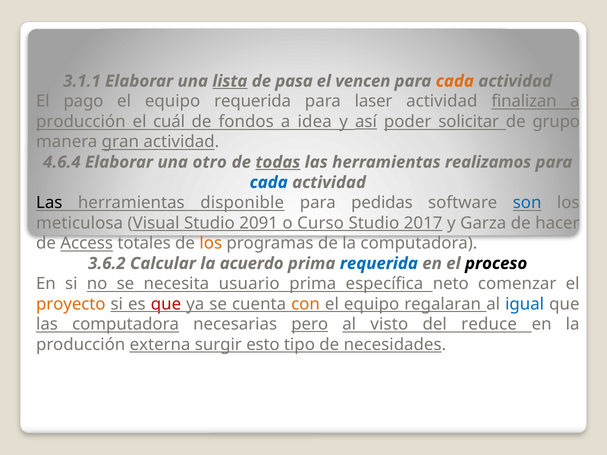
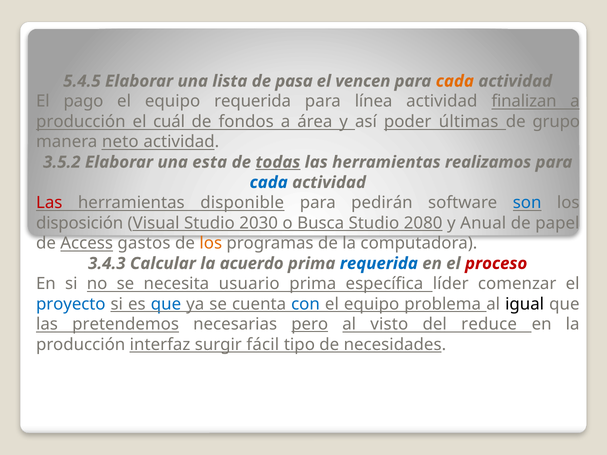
3.1.1: 3.1.1 -> 5.4.5 (82, 81)
lista underline: present -> none (230, 81)
laser: laser -> línea (374, 101)
idea: idea -> área (315, 122)
así underline: present -> none (366, 122)
solicitar: solicitar -> últimas (469, 122)
gran: gran -> neto (120, 142)
4.6.4: 4.6.4 -> 3.5.2 (62, 162)
otro: otro -> esta (210, 162)
Las colour: black -> red (49, 203)
pedidas: pedidas -> pedirán (382, 203)
meticulosa: meticulosa -> disposición (80, 223)
2091: 2091 -> 2030 (259, 223)
Curso: Curso -> Busca (321, 223)
2017: 2017 -> 2080 (423, 223)
Garza: Garza -> Anual (483, 223)
hacer: hacer -> papel (557, 223)
totales: totales -> gastos (144, 243)
3.6.2: 3.6.2 -> 3.4.3 (107, 264)
proceso colour: black -> red (496, 264)
neto: neto -> líder (451, 284)
proyecto colour: orange -> blue (71, 304)
que colour: red -> blue (166, 304)
con colour: orange -> blue (306, 304)
regalaran: regalaran -> problema (443, 304)
igual colour: blue -> black (525, 304)
las computadora: computadora -> pretendemos (126, 324)
externa: externa -> interfaz (160, 345)
esto: esto -> fácil (263, 345)
